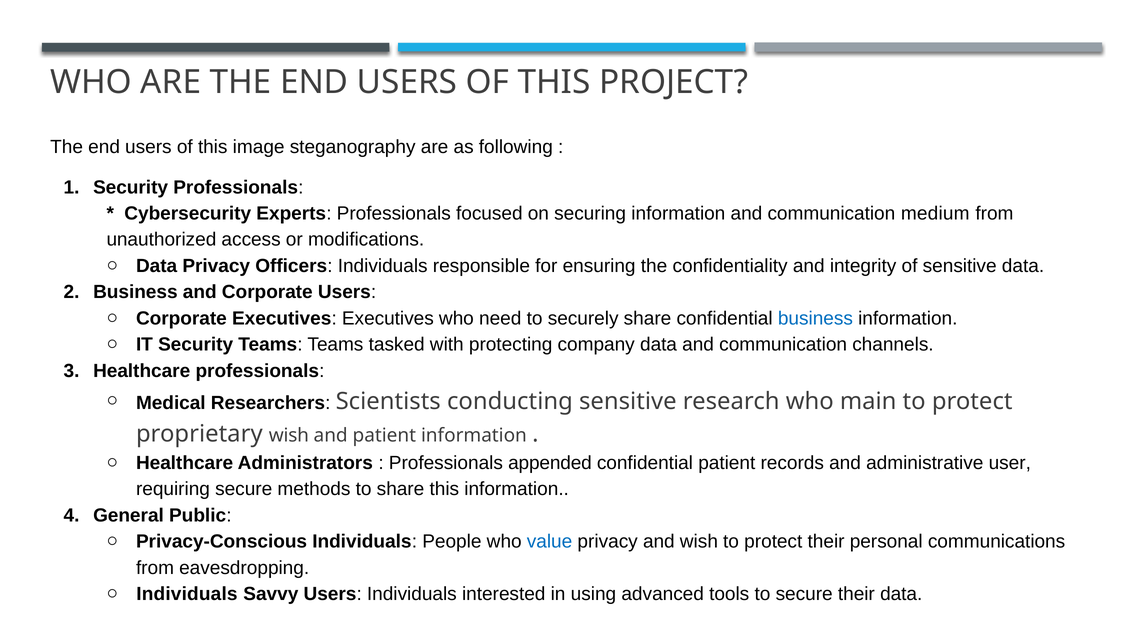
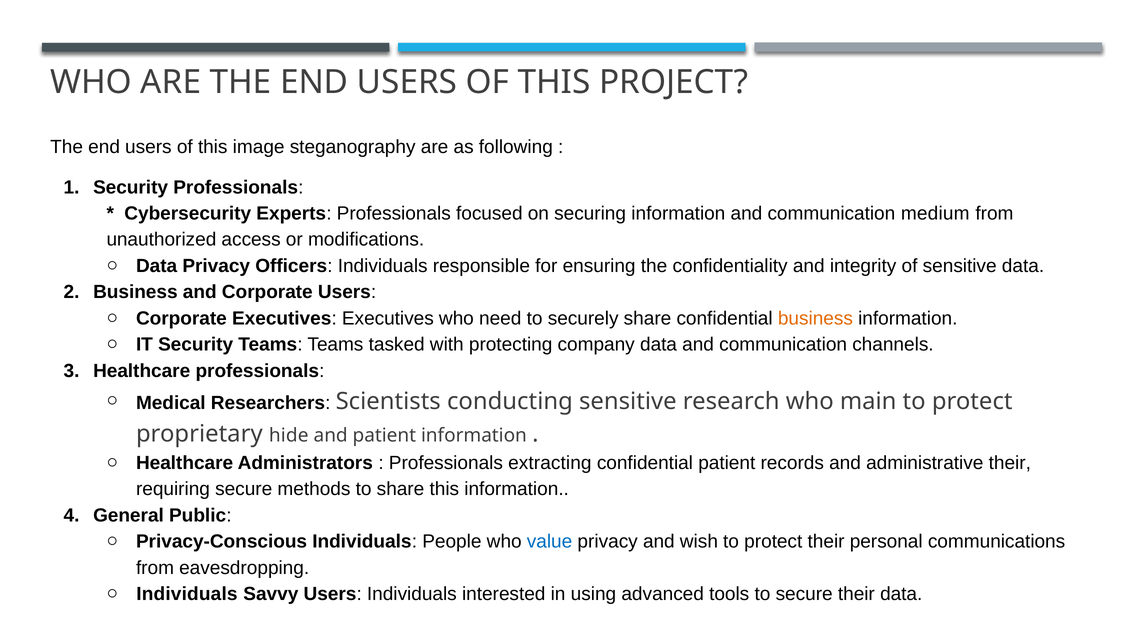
business colour: blue -> orange (815, 319)
proprietary wish: wish -> hide (289, 436)
appended: appended -> extracting (550, 463)
administrative user: user -> their (1010, 463)
